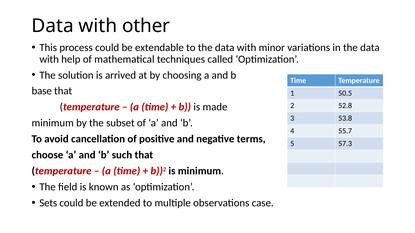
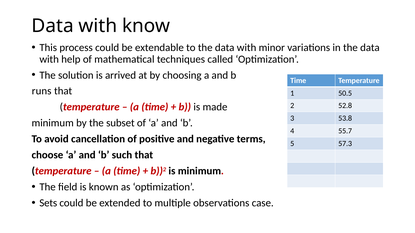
other: other -> know (146, 26)
base: base -> runs (42, 91)
